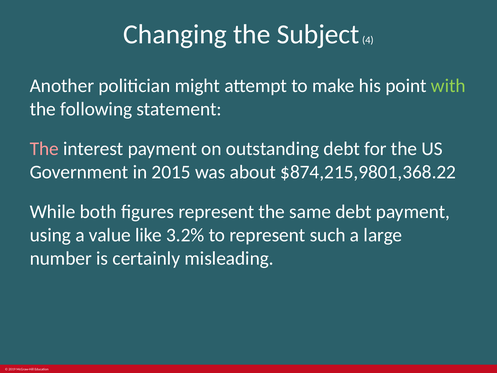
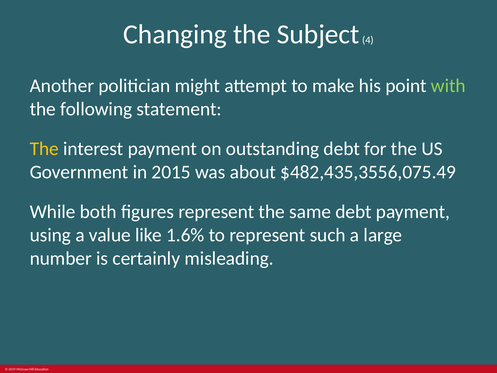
The colour: pink -> yellow (44, 149)
$874,215,9801,368.22: $874,215,9801,368.22 -> $482,435,3556,075.49 (368, 172)
3.2%: 3.2% -> 1.6% (185, 235)
